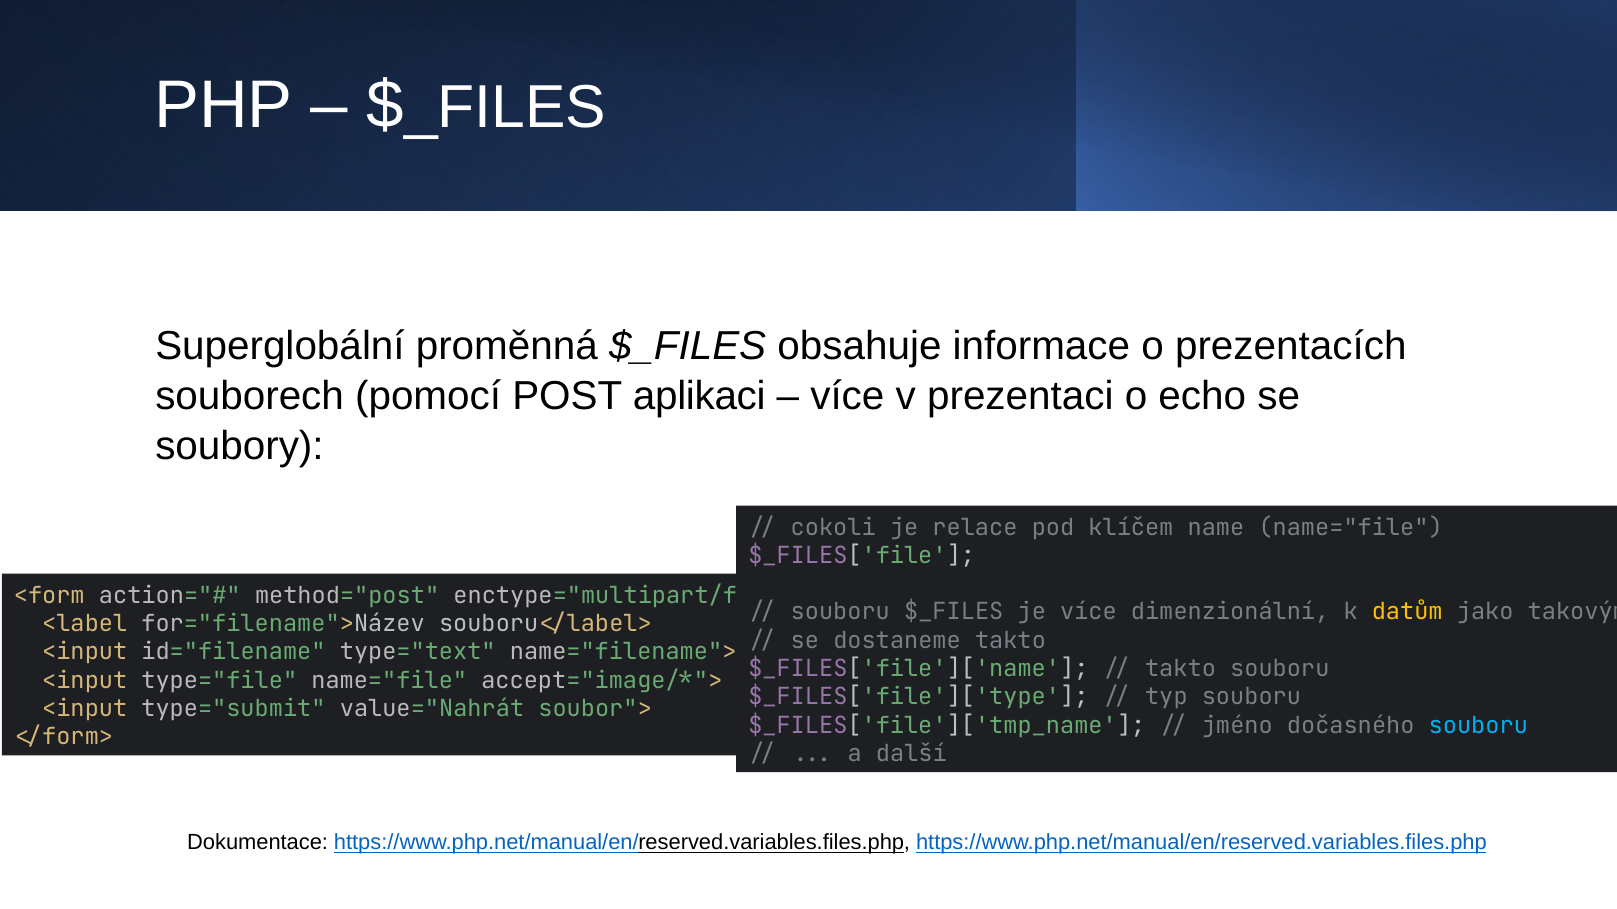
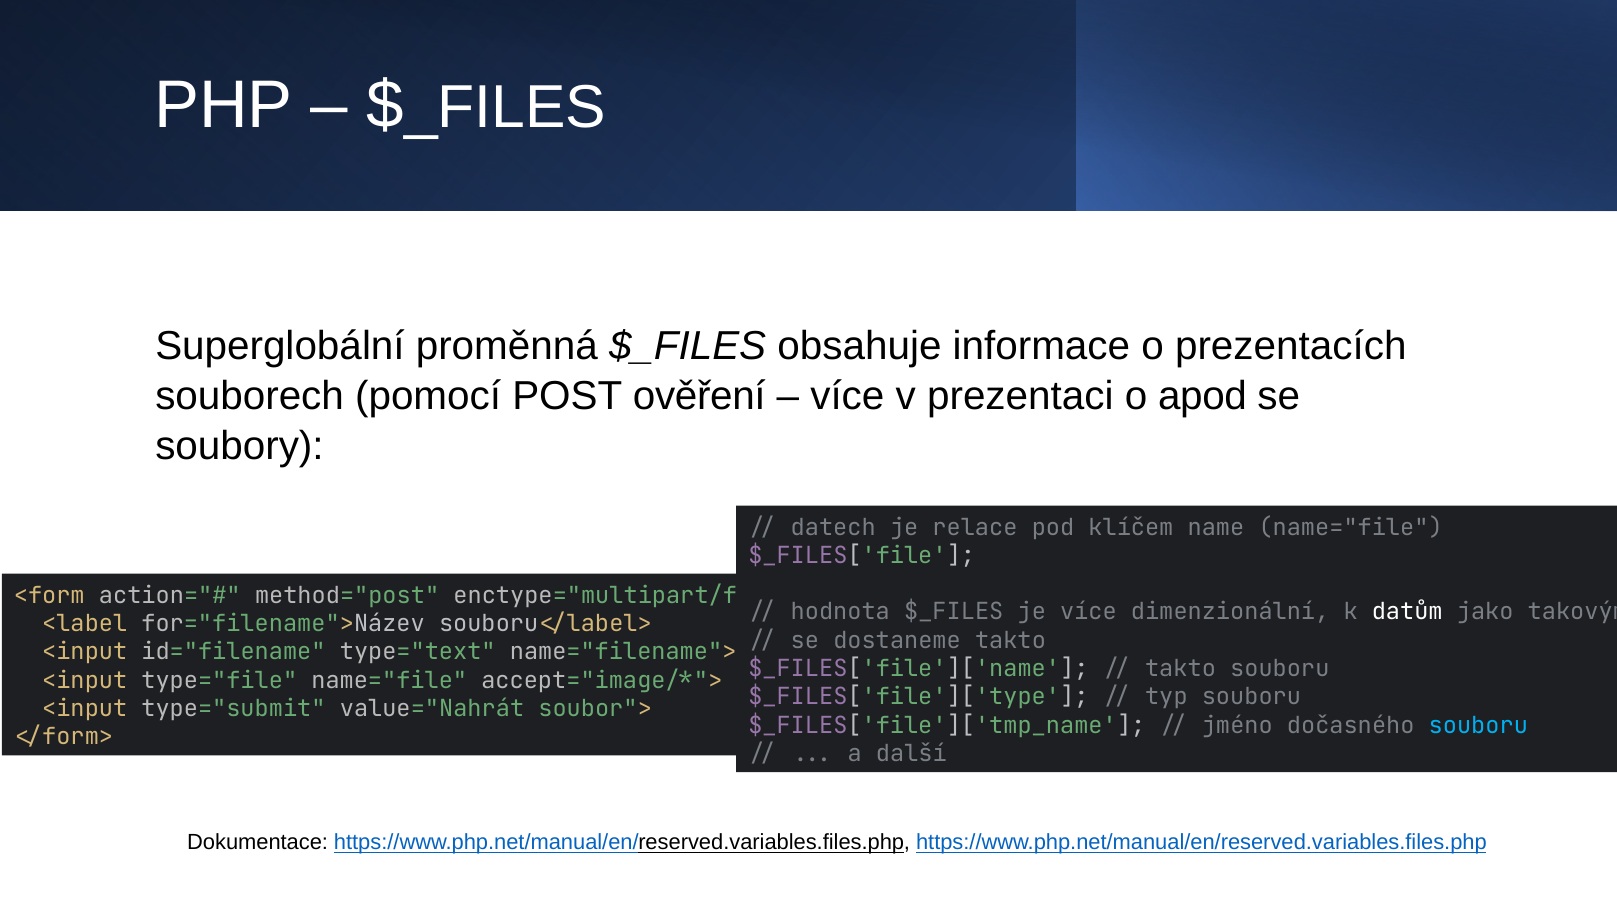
aplikaci: aplikaci -> ověření (699, 396)
echo: echo -> apod (1202, 396)
cokoli: cokoli -> datech (833, 528)
souboru: souboru -> hodnota (840, 613)
datům colour: yellow -> white (1407, 613)
